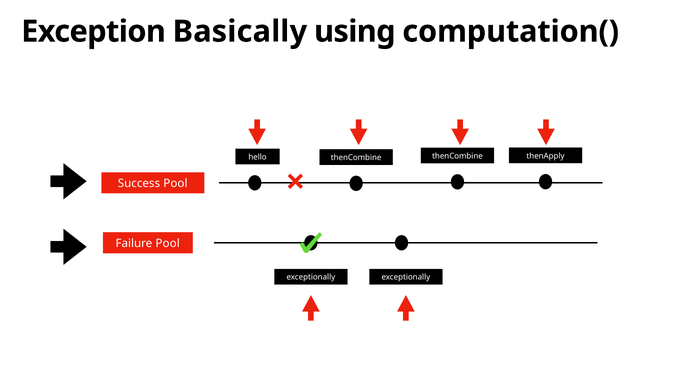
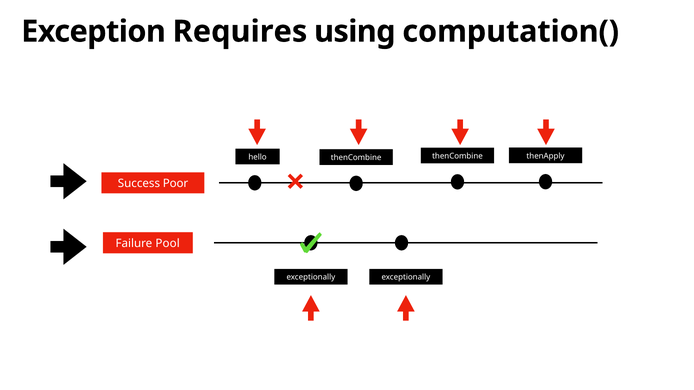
Basically: Basically -> Requires (240, 32)
Success Pool: Pool -> Poor (176, 184)
